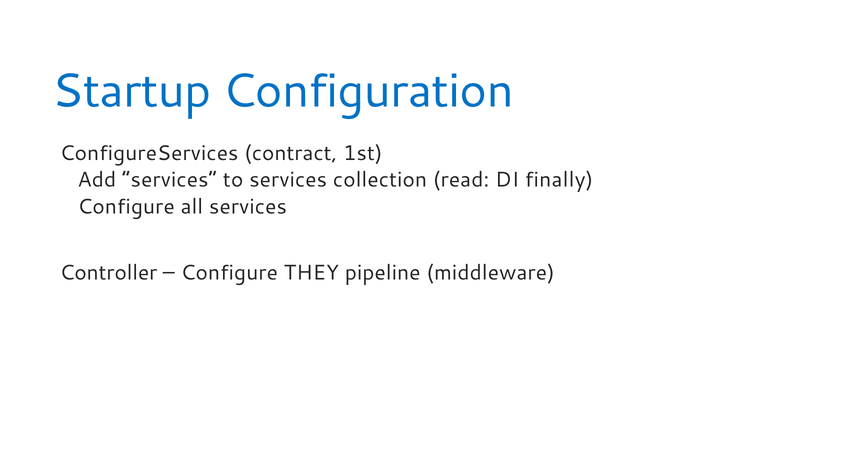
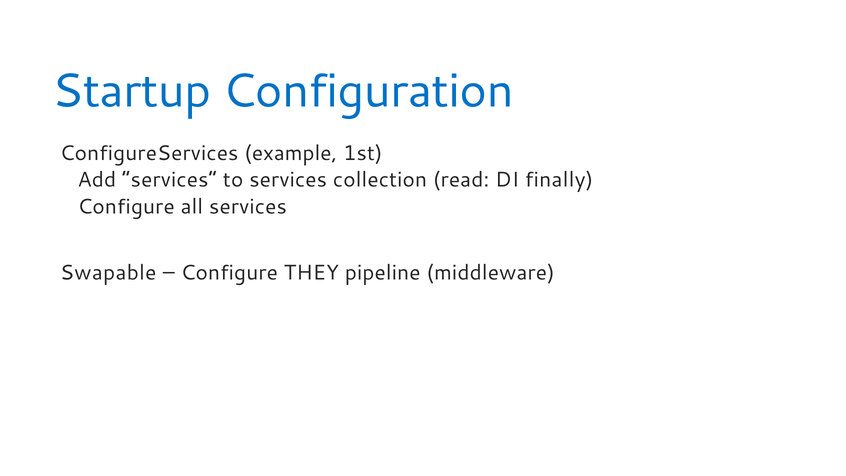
contract: contract -> example (291, 153)
Controller: Controller -> Swapable (108, 273)
